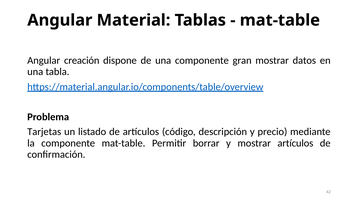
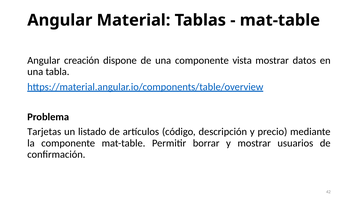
gran: gran -> vista (242, 61)
mostrar artículos: artículos -> usuarios (295, 143)
